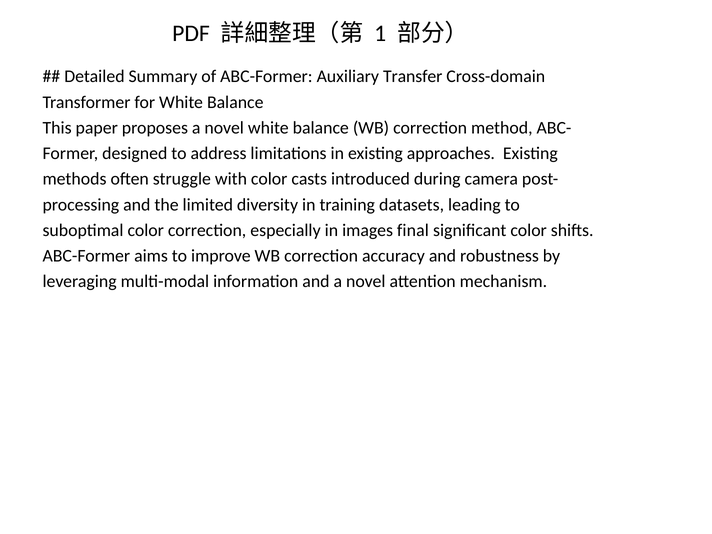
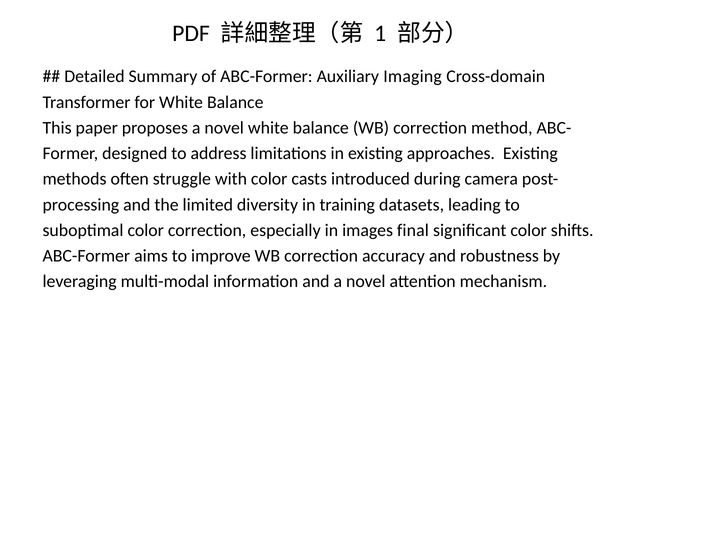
Transfer: Transfer -> Imaging (413, 77)
